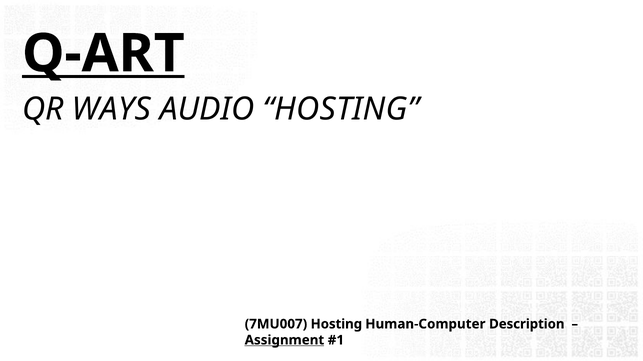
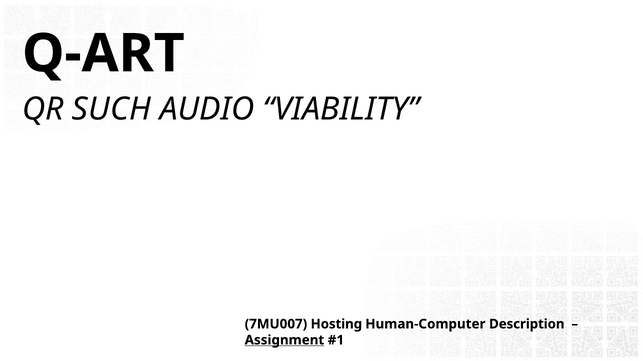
Q-ART underline: present -> none (103, 54)
WAYS: WAYS -> SUCH (112, 109)
AUDIO HOSTING: HOSTING -> VIABILITY (341, 109)
